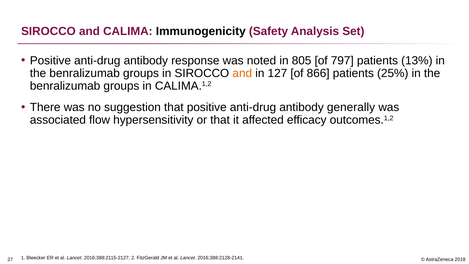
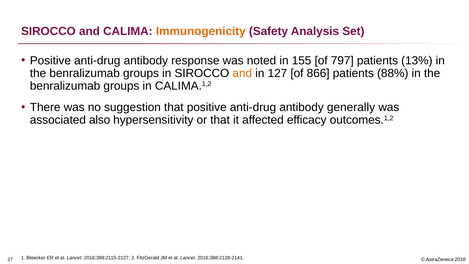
Immunogenicity colour: black -> orange (201, 31)
805: 805 -> 155 (302, 61)
25%: 25% -> 88% (393, 73)
flow: flow -> also (100, 120)
